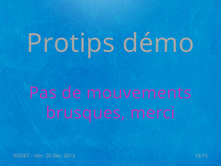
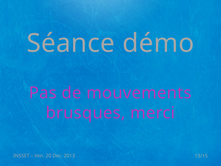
Protips: Protips -> Séance (71, 43)
